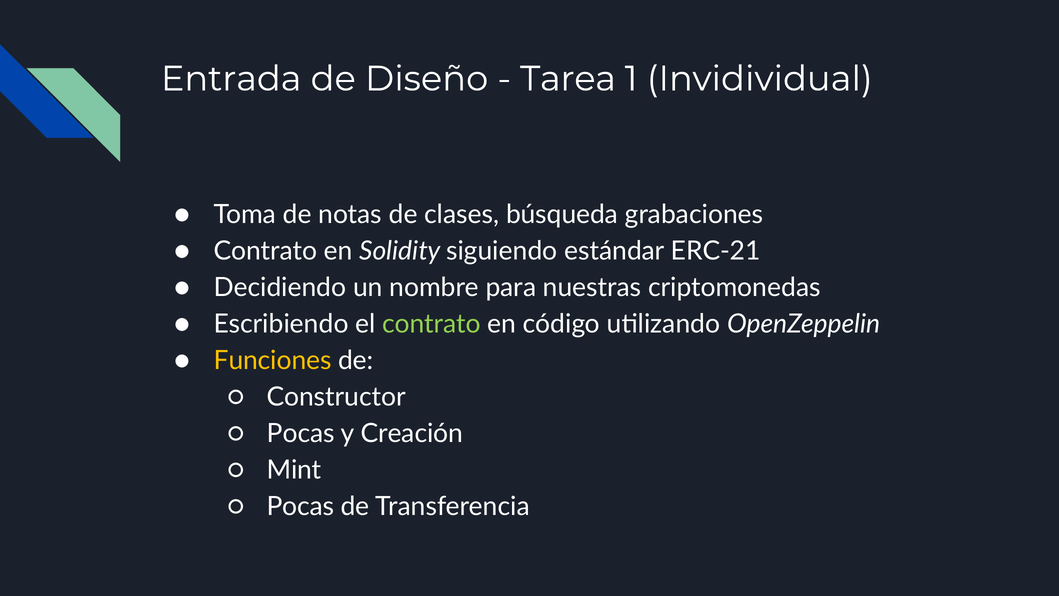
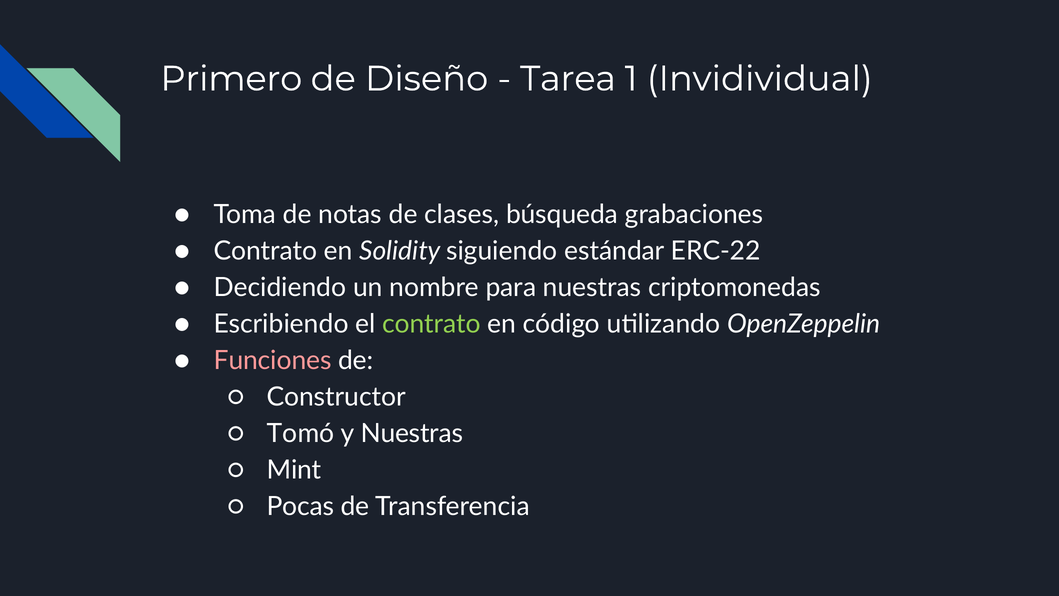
Entrada: Entrada -> Primero (231, 79)
ERC-21: ERC-21 -> ERC-22 (716, 251)
Funciones colour: yellow -> pink (273, 360)
Pocas: Pocas -> Tomó (301, 433)
y Creación: Creación -> Nuestras (412, 433)
